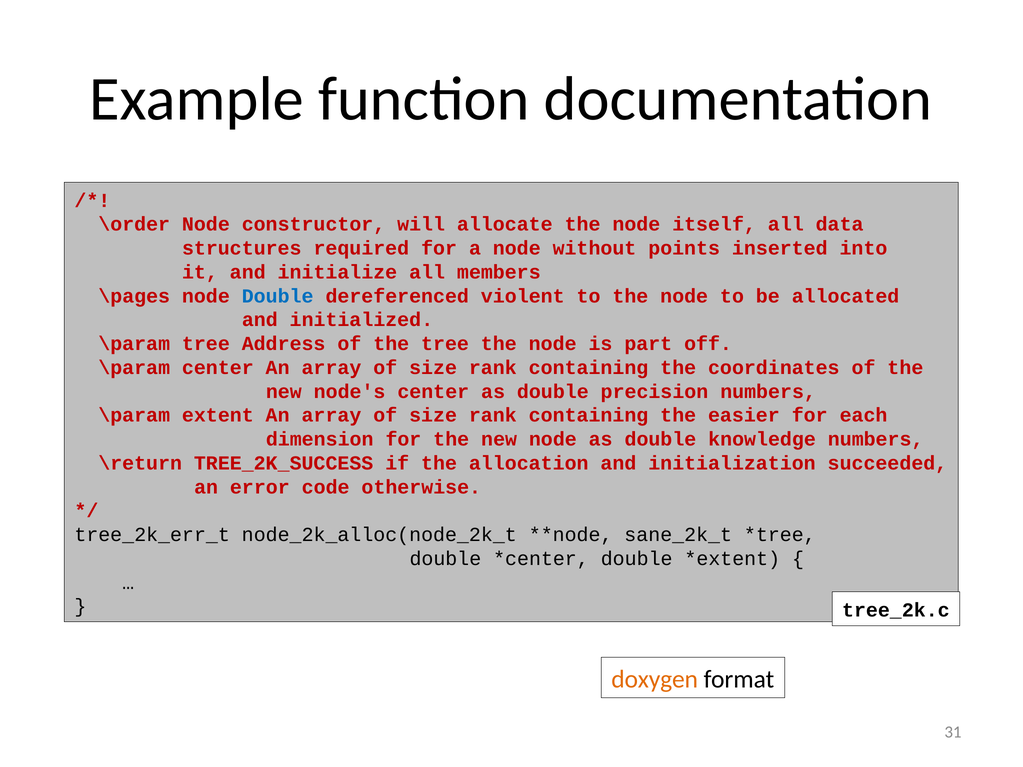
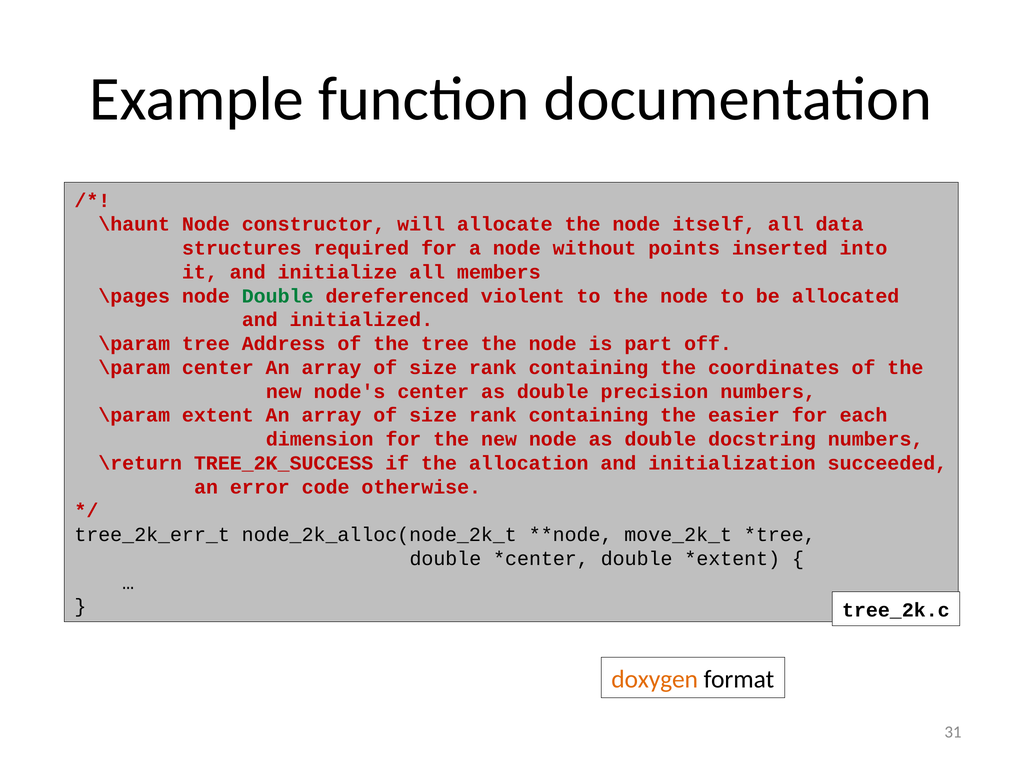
\order: \order -> \haunt (134, 224)
Double colour: blue -> green (278, 296)
knowledge: knowledge -> docstring (762, 439)
sane_2k_t: sane_2k_t -> move_2k_t (678, 535)
